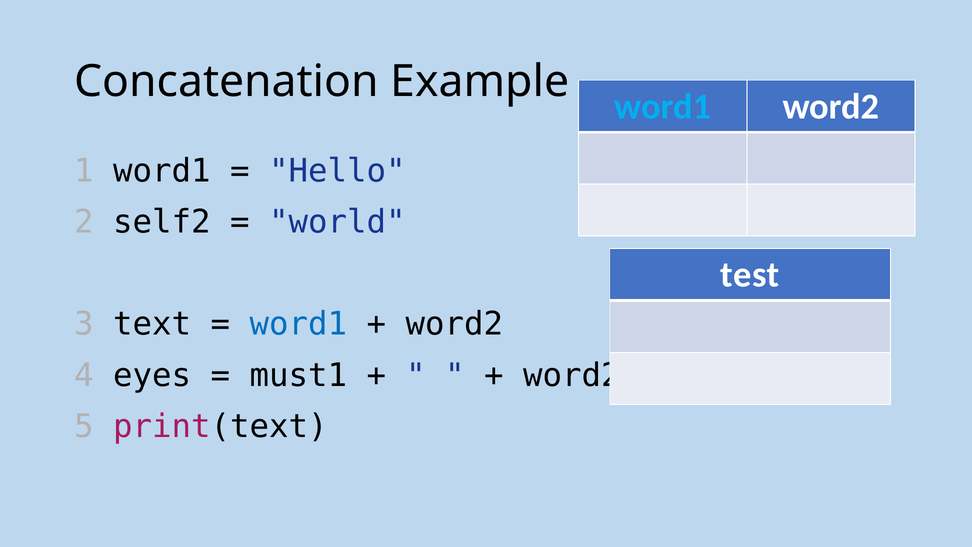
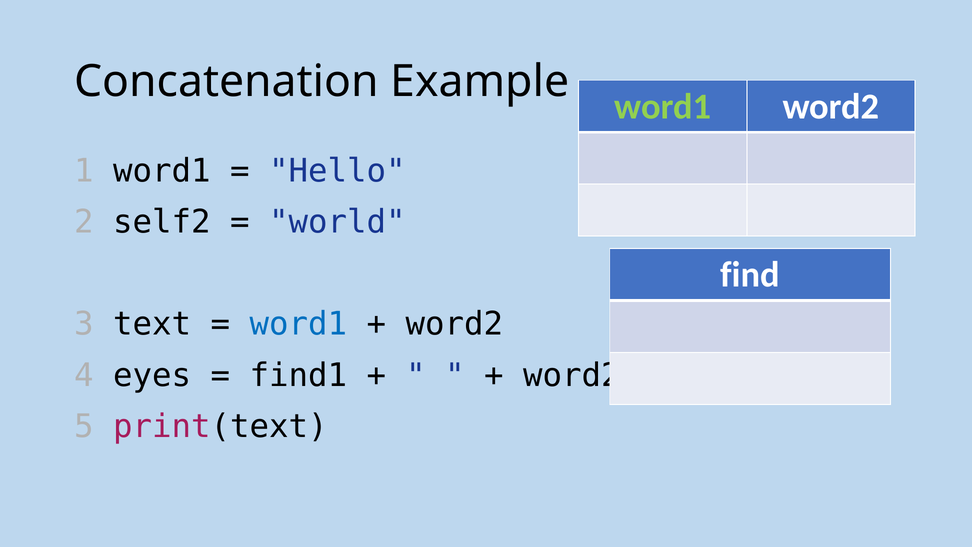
word1 colour: light blue -> light green (663, 107)
test: test -> find (750, 275)
must1: must1 -> find1 (298, 375)
